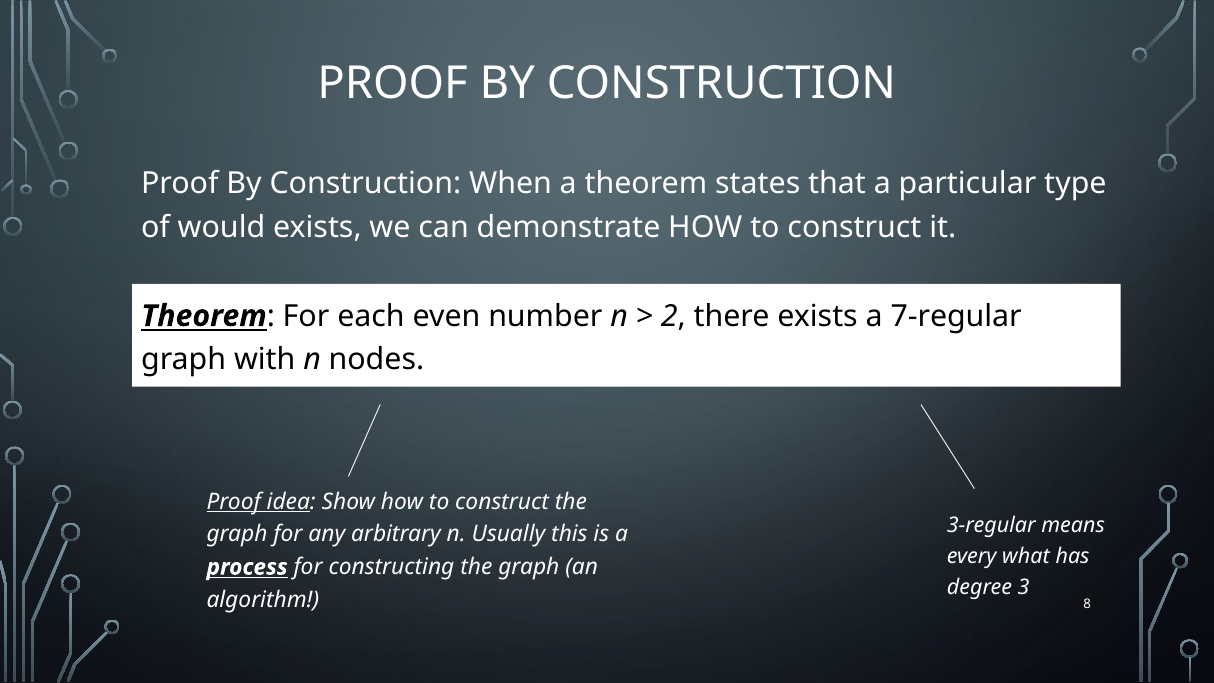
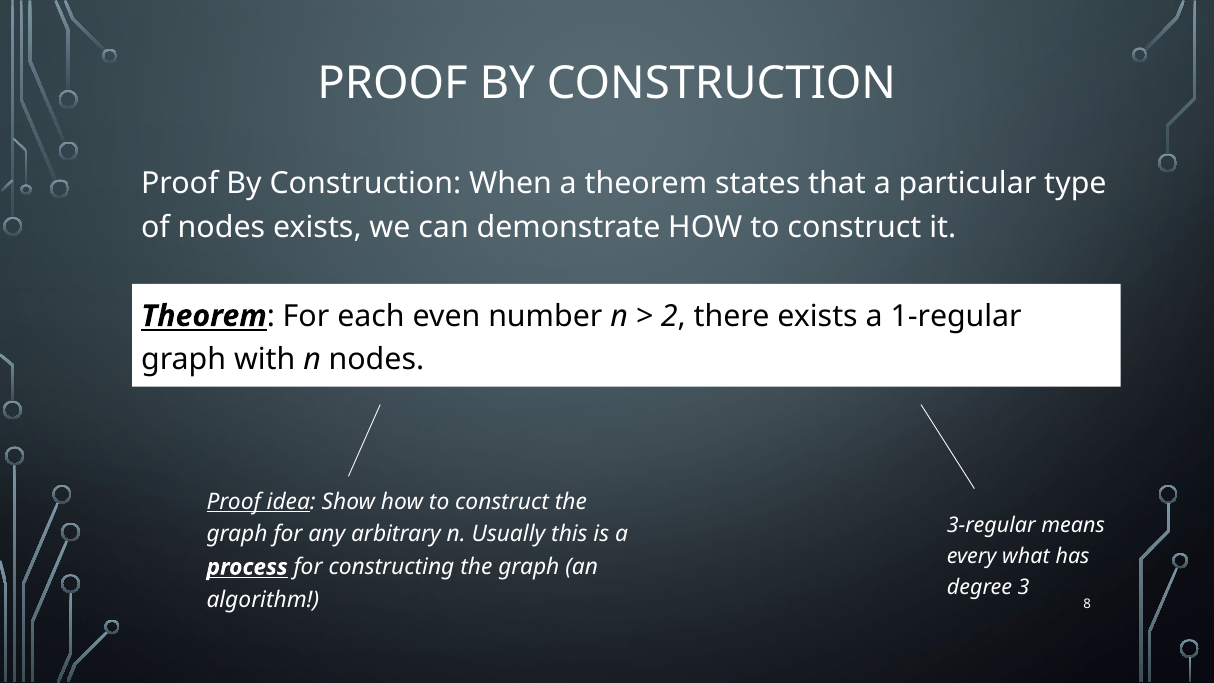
of would: would -> nodes (221, 227)
7-regular: 7-regular -> 1-regular (956, 316)
